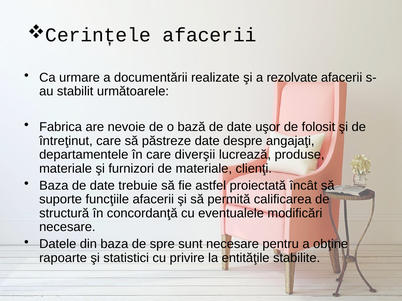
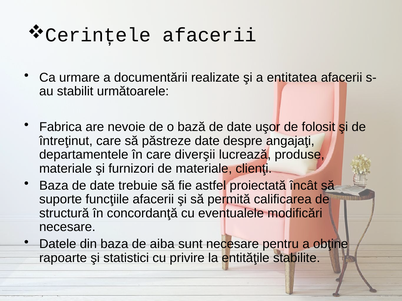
rezolvate: rezolvate -> entitatea (292, 78)
spre: spre -> aiba (162, 244)
